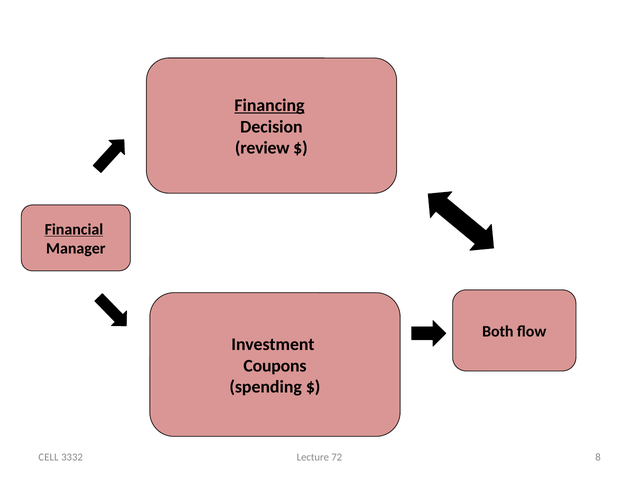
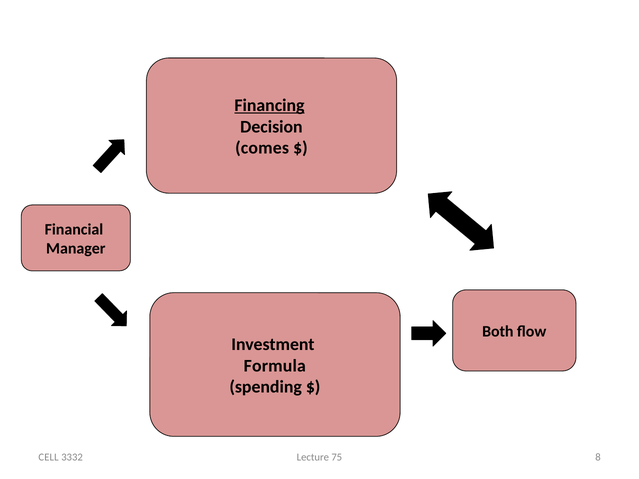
review: review -> comes (262, 148)
Financial underline: present -> none (74, 230)
Coupons: Coupons -> Formula (275, 366)
72: 72 -> 75 (337, 458)
